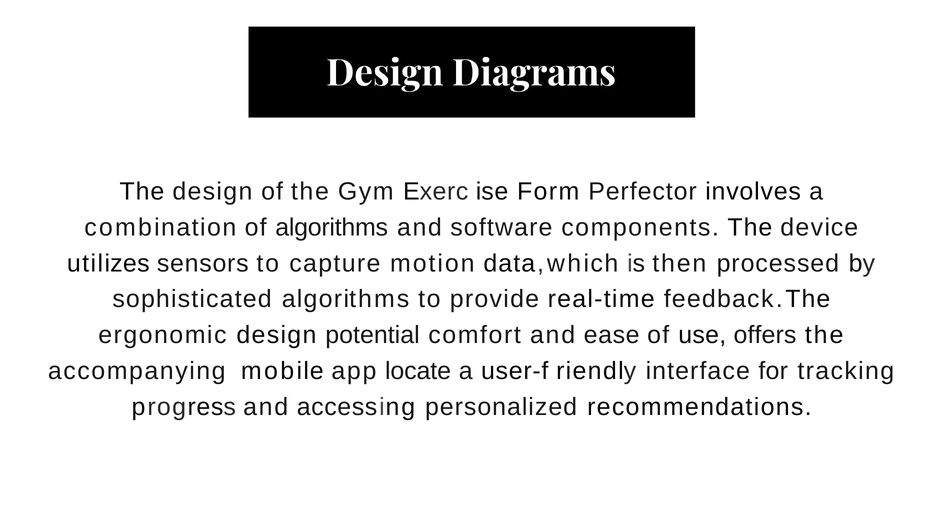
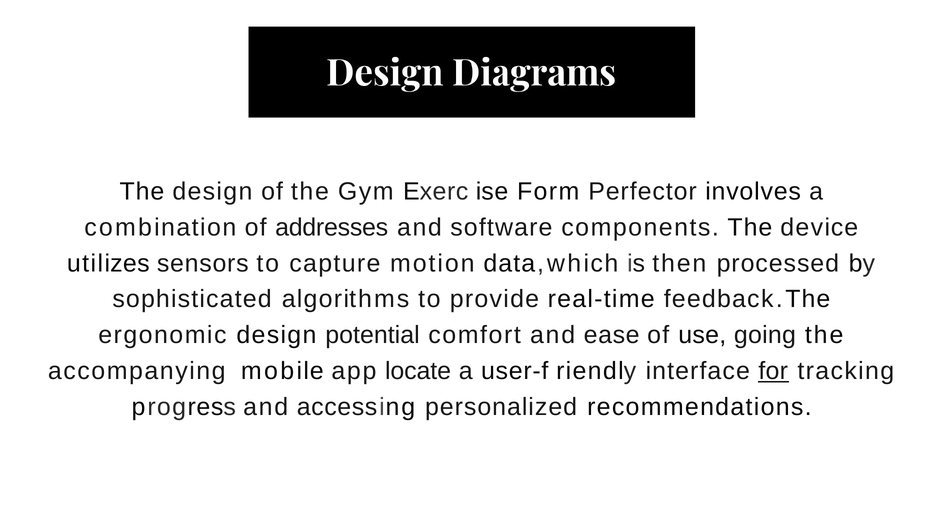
of algorithms: algorithms -> addresses (332, 228)
offers: offers -> going (765, 335)
for underline: none -> present (773, 371)
